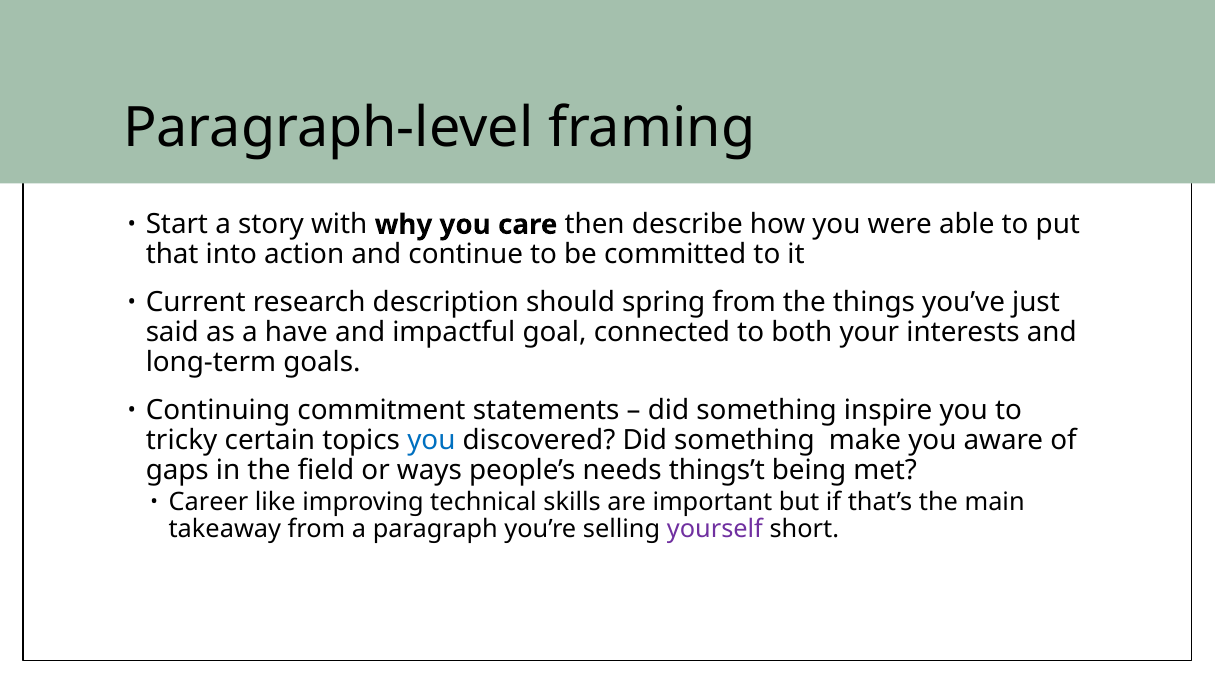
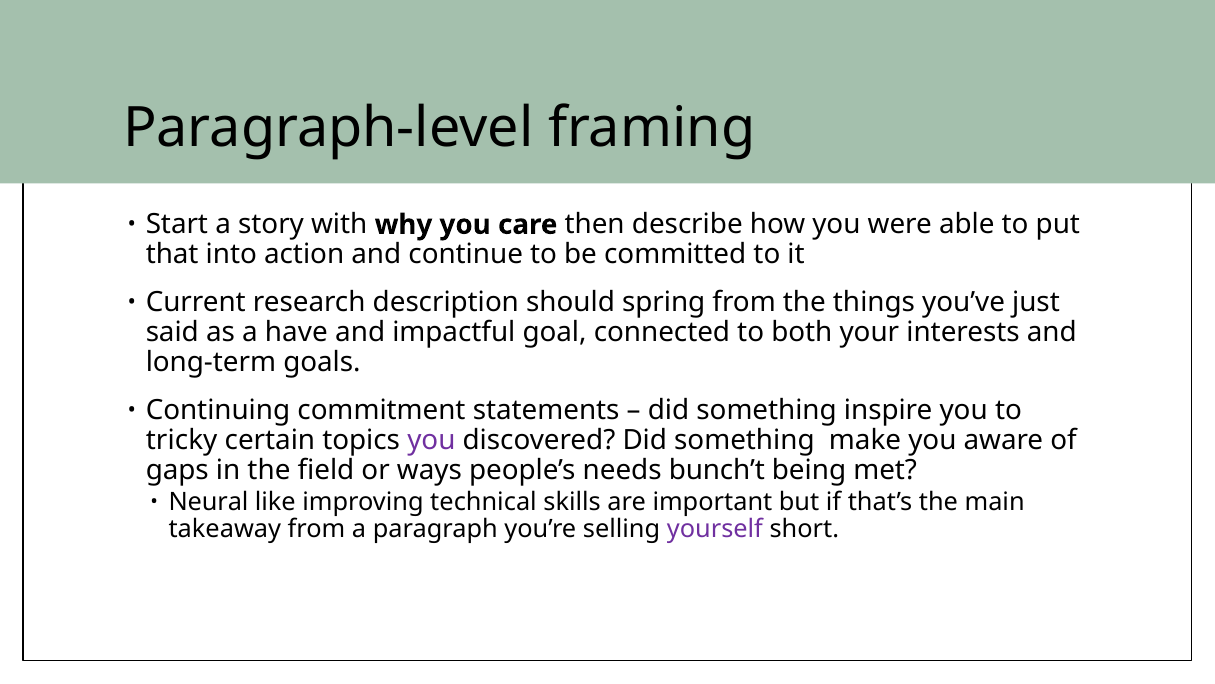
you colour: blue -> purple (431, 440)
things’t: things’t -> bunch’t (717, 470)
Career: Career -> Neural (208, 501)
